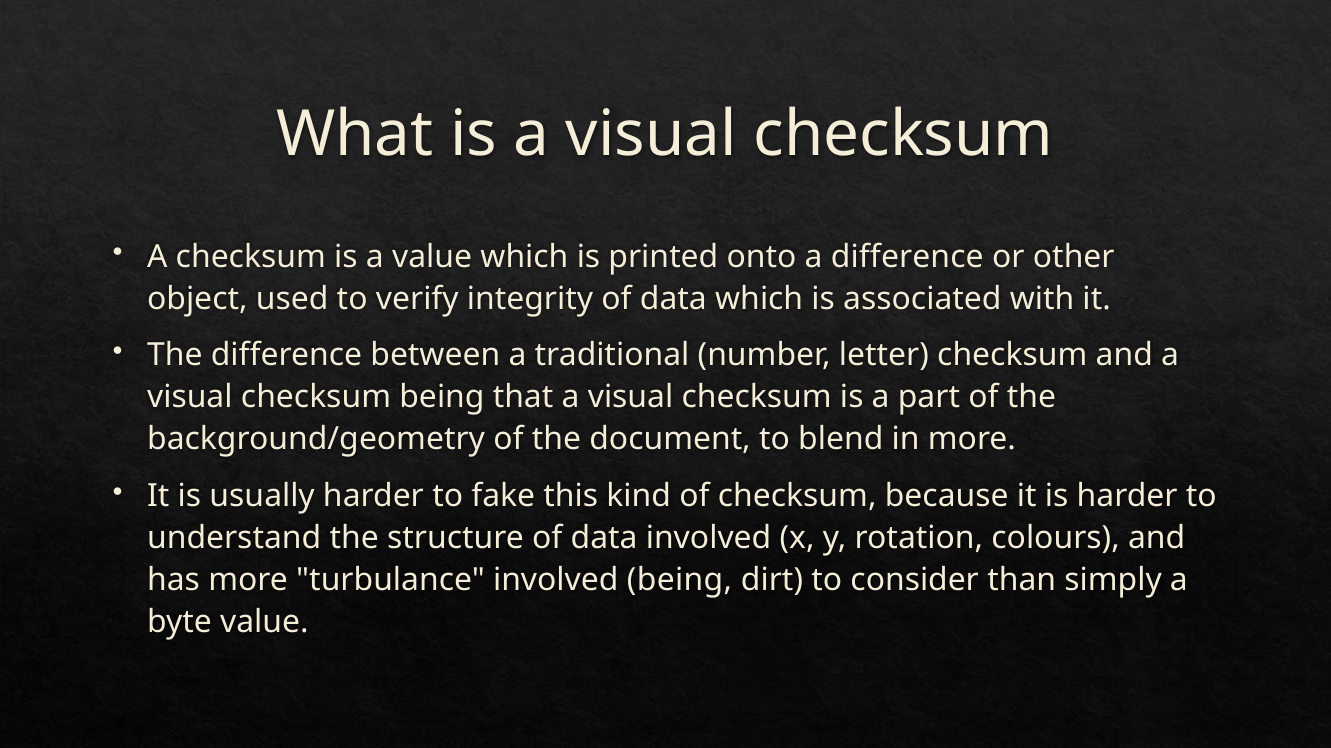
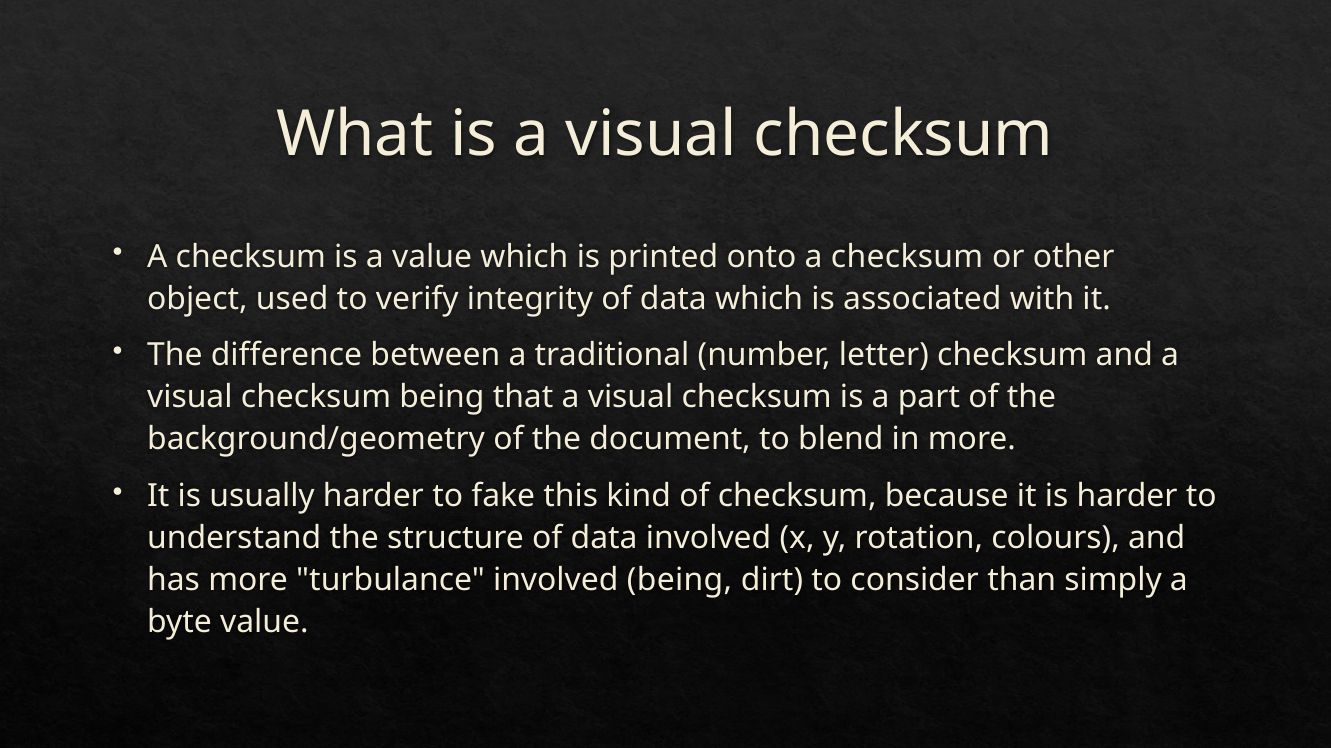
onto a difference: difference -> checksum (907, 257)
